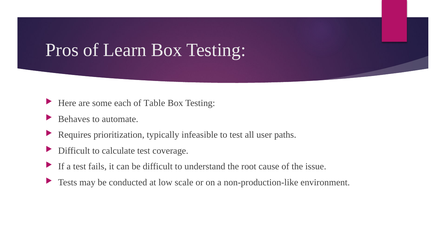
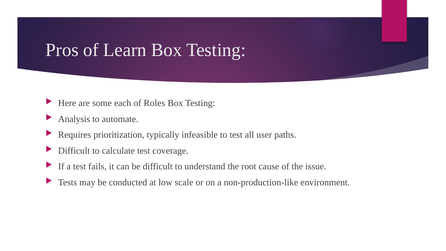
Table: Table -> Roles (154, 103)
Behaves: Behaves -> Analysis (74, 119)
